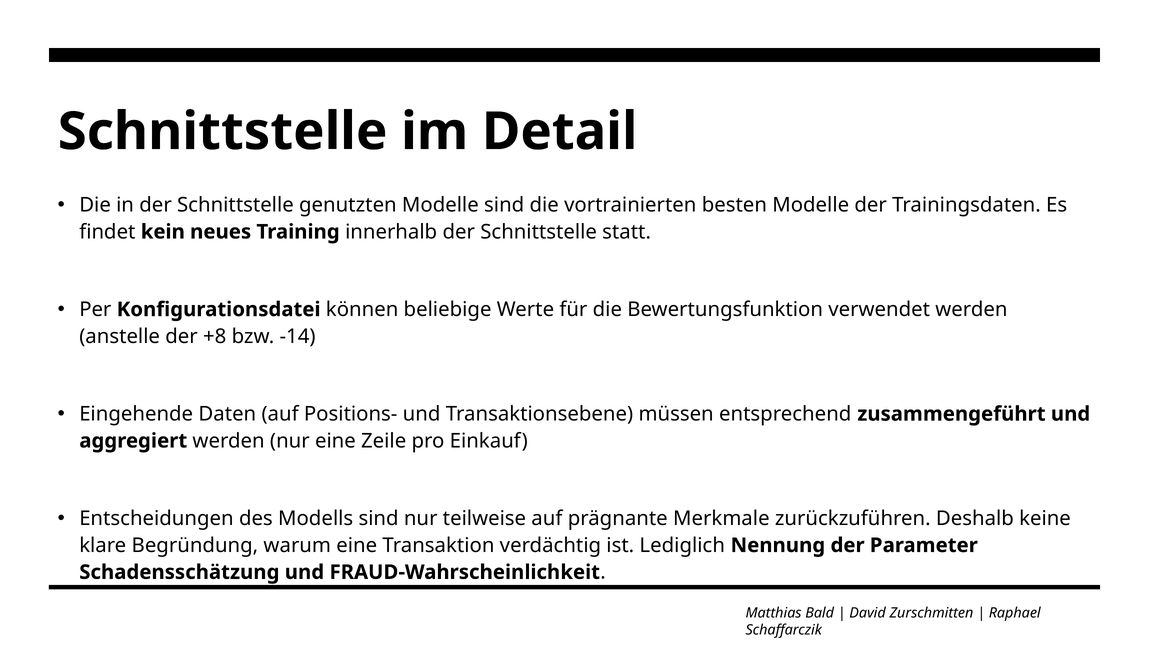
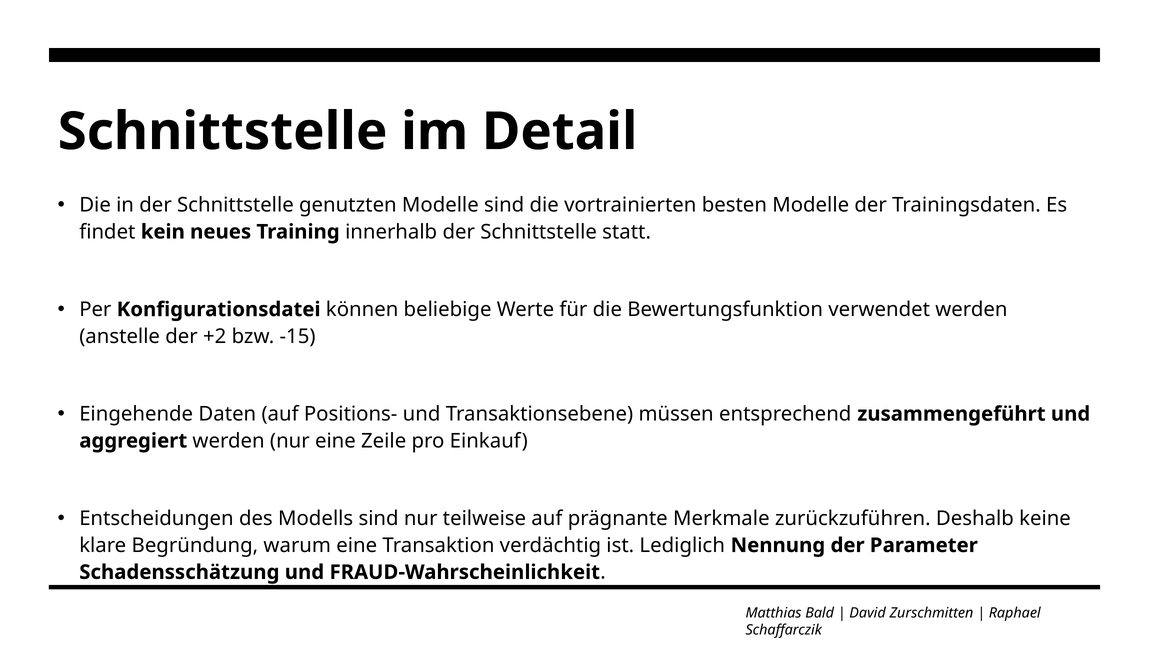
+8: +8 -> +2 (215, 336)
-14: -14 -> -15 (298, 336)
